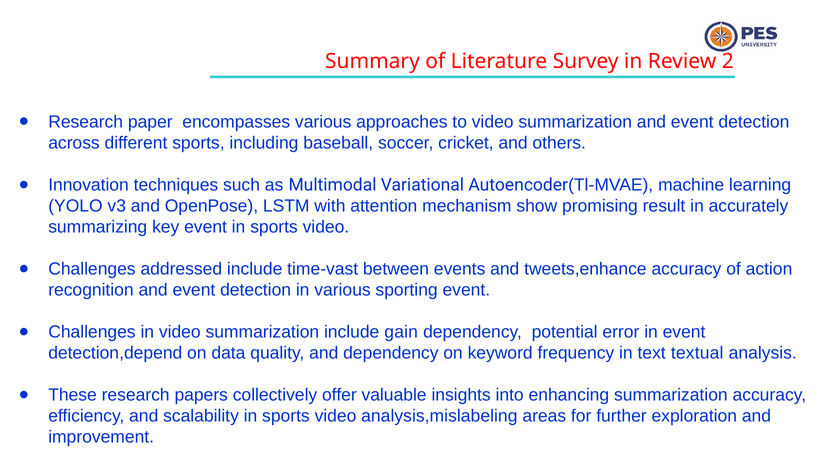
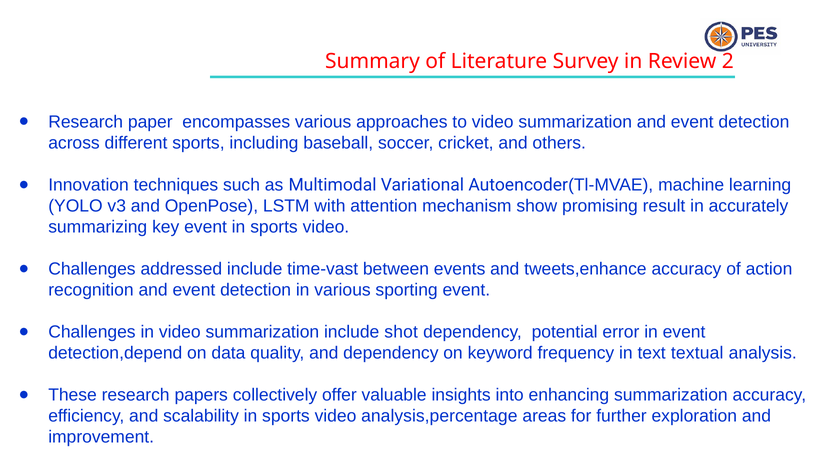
gain: gain -> shot (401, 332)
analysis,mislabeling: analysis,mislabeling -> analysis,percentage (439, 416)
